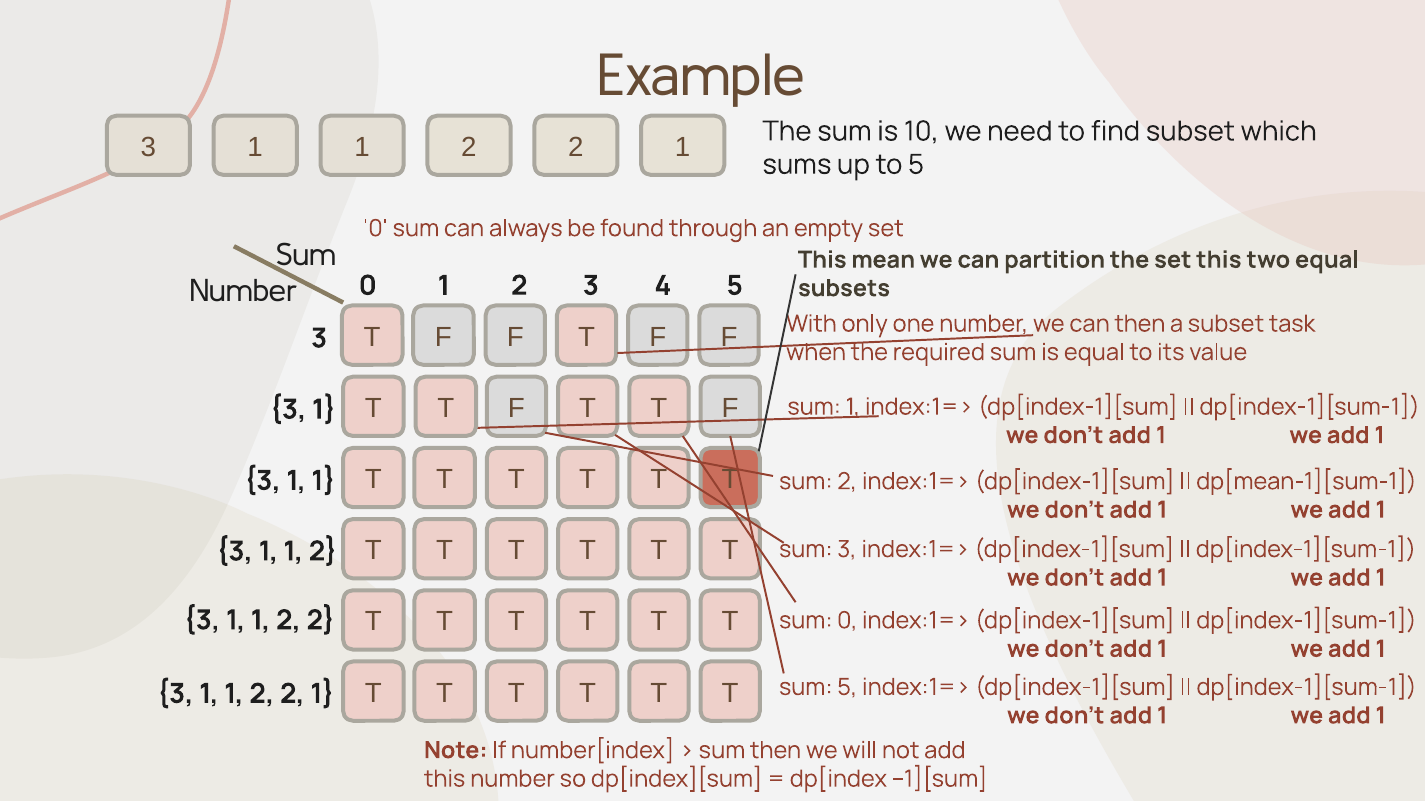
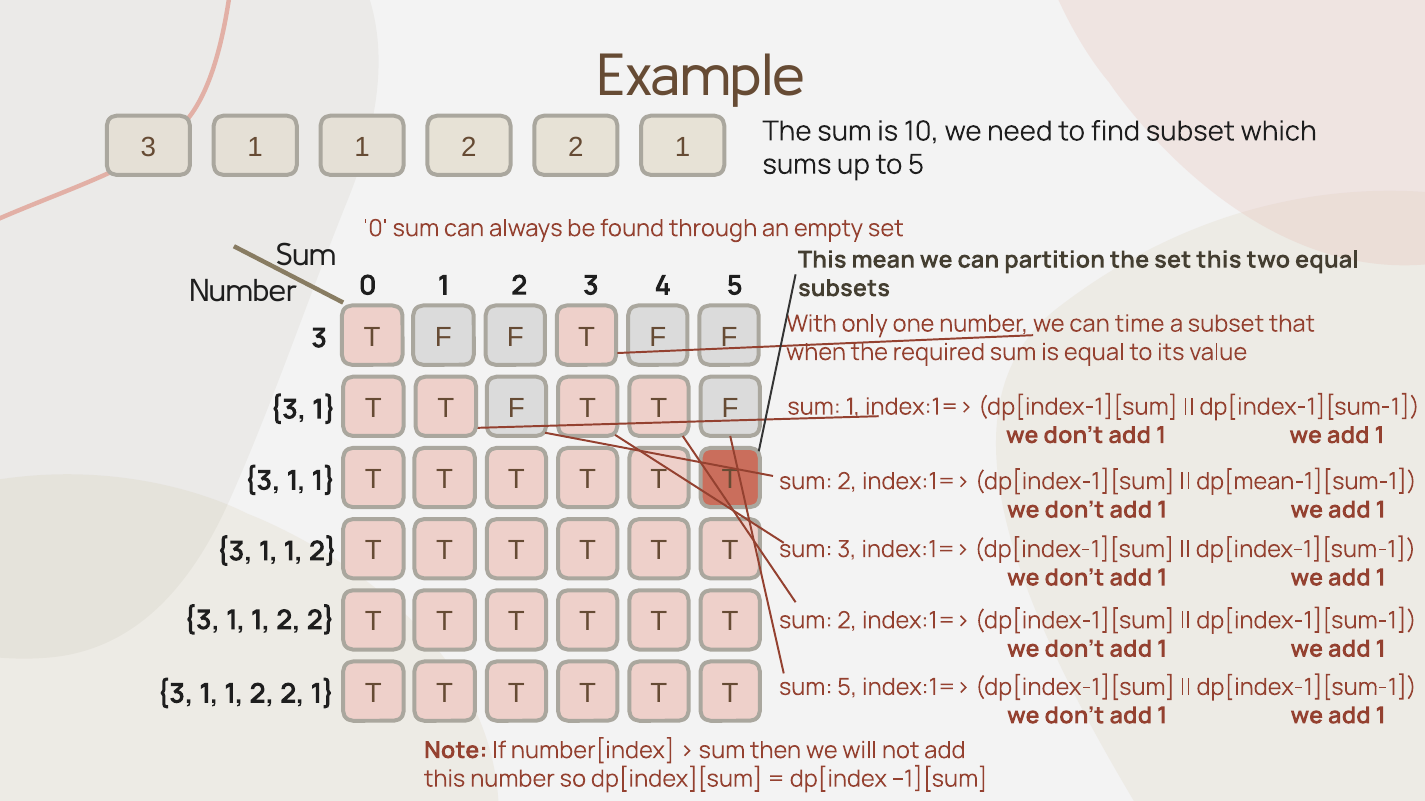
can then: then -> time (1140, 324)
task: task -> that (1292, 324)
0: 0 -> 2 (847, 621)
